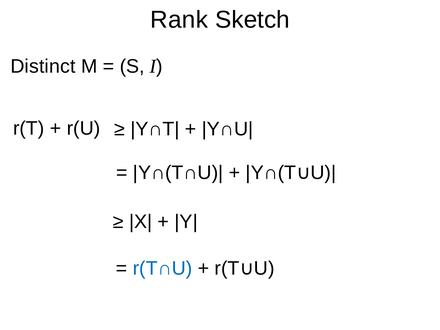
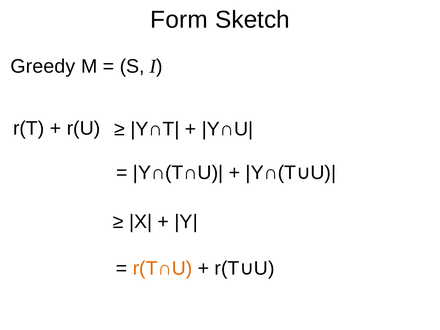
Rank: Rank -> Form (179, 20)
Distinct: Distinct -> Greedy (43, 66)
r(T∩U colour: blue -> orange (163, 268)
